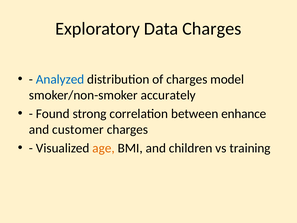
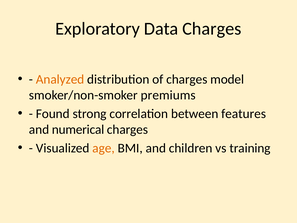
Analyzed colour: blue -> orange (60, 79)
accurately: accurately -> premiums (168, 95)
enhance: enhance -> features (244, 114)
customer: customer -> numerical (78, 129)
